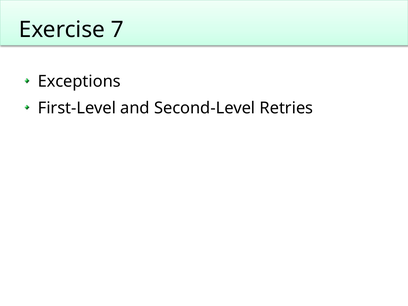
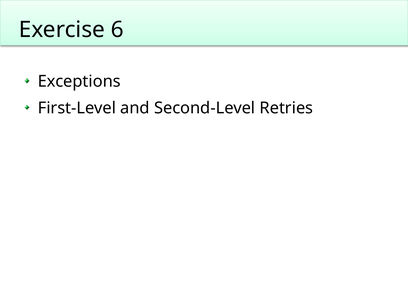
7: 7 -> 6 (117, 30)
